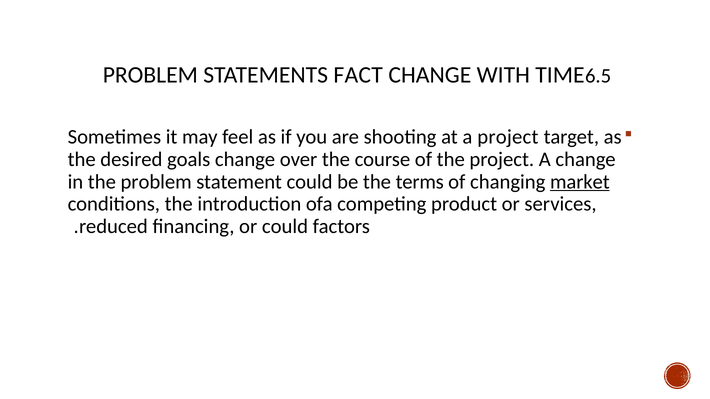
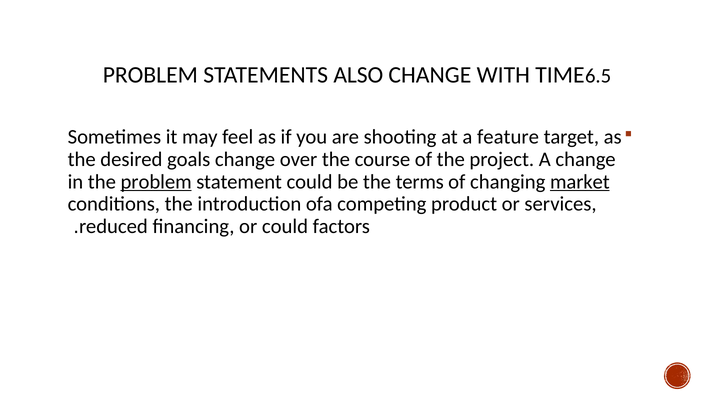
FACT: FACT -> ALSO (358, 75)
a project: project -> feature (508, 137)
problem underline: none -> present (156, 182)
